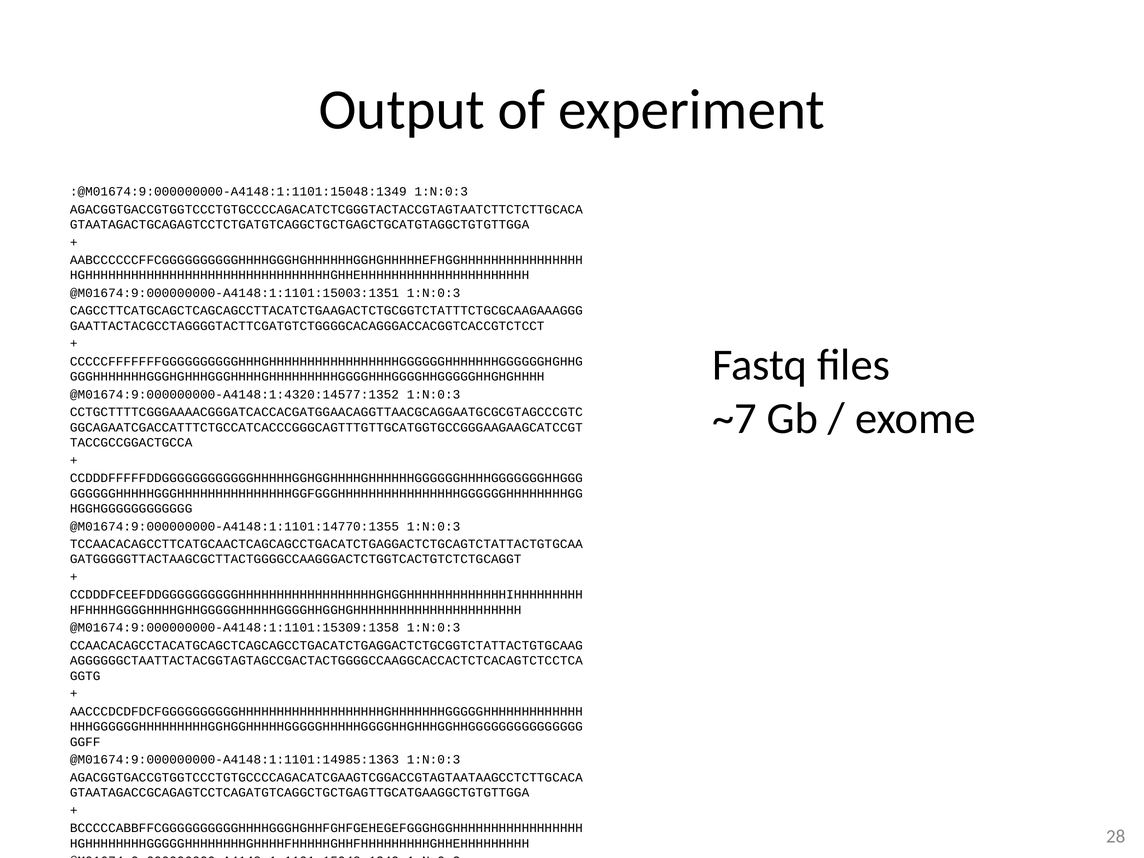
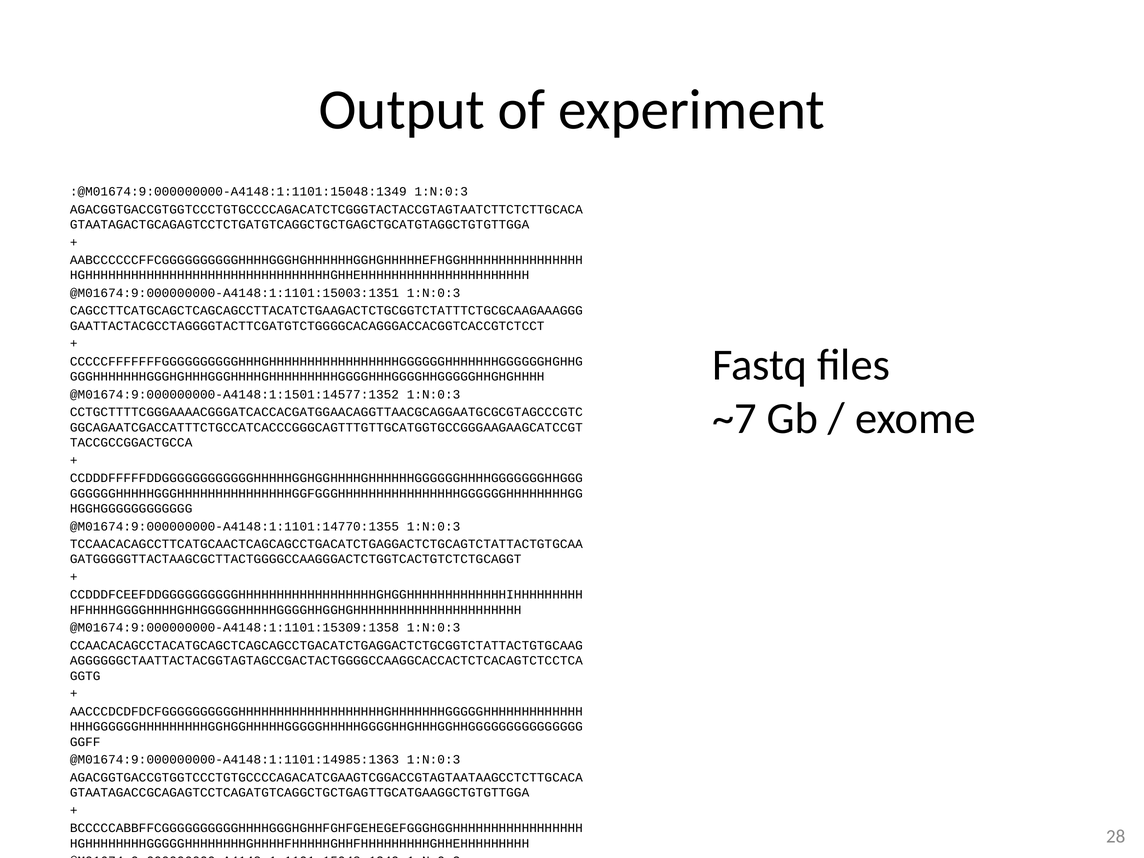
@M01674:9:000000000-A4148:1:4320:14577:1352: @M01674:9:000000000-A4148:1:4320:14577:1352 -> @M01674:9:000000000-A4148:1:1501:14577:1352 (234, 394)
